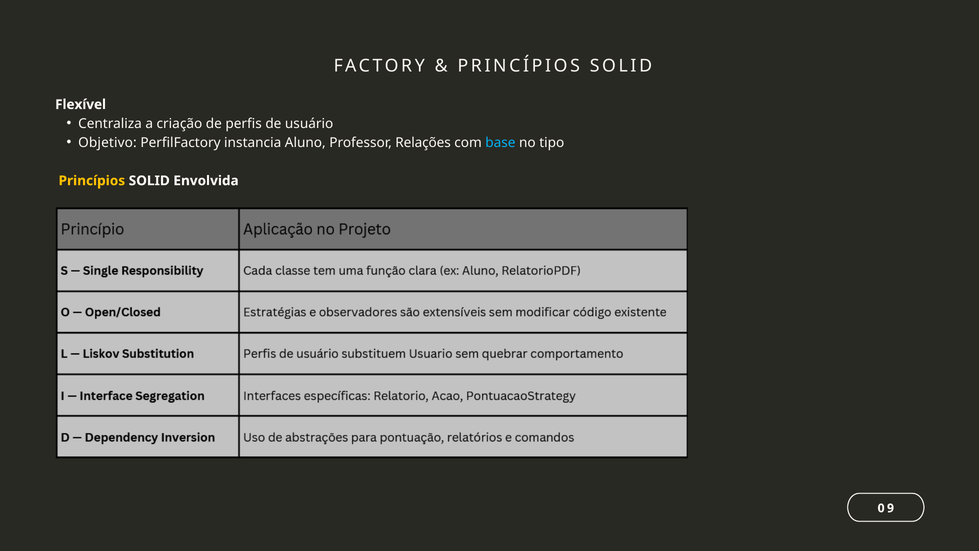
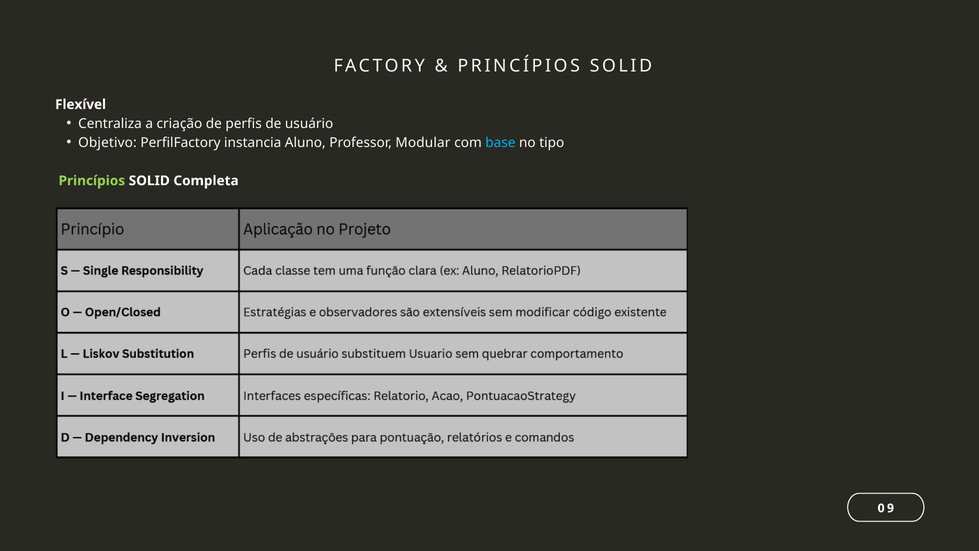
Relações: Relações -> Modular (423, 143)
Princípios colour: yellow -> light green (92, 181)
Envolvida: Envolvida -> Completa (206, 181)
